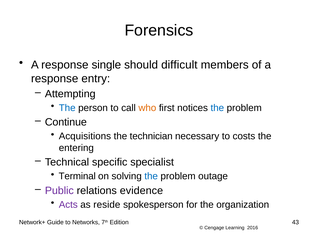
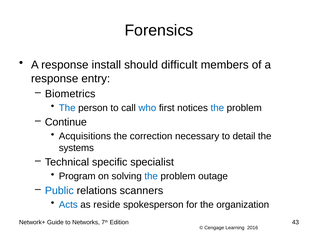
single: single -> install (106, 65)
Attempting: Attempting -> Biometrics (70, 94)
who colour: orange -> blue (147, 108)
technician: technician -> correction (151, 137)
costs: costs -> detail (244, 137)
entering: entering -> systems (76, 148)
Terminal: Terminal -> Program (77, 177)
Public colour: purple -> blue (59, 191)
evidence: evidence -> scanners (141, 191)
Acts colour: purple -> blue (68, 205)
